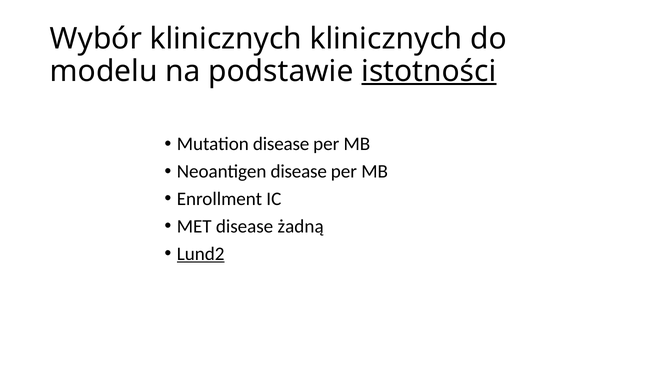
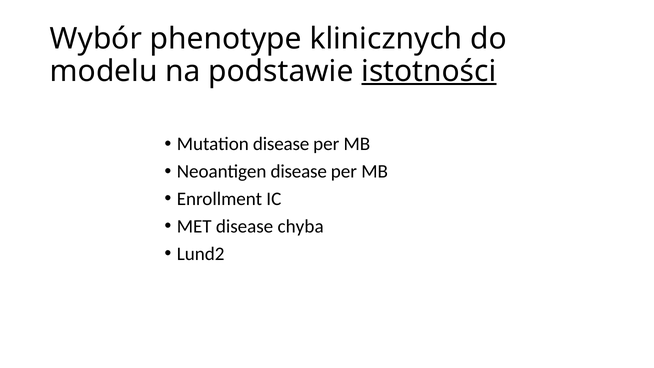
Wybór klinicznych: klinicznych -> phenotype (226, 39)
żadną: żadną -> chyba (301, 226)
Lund2 underline: present -> none (201, 254)
